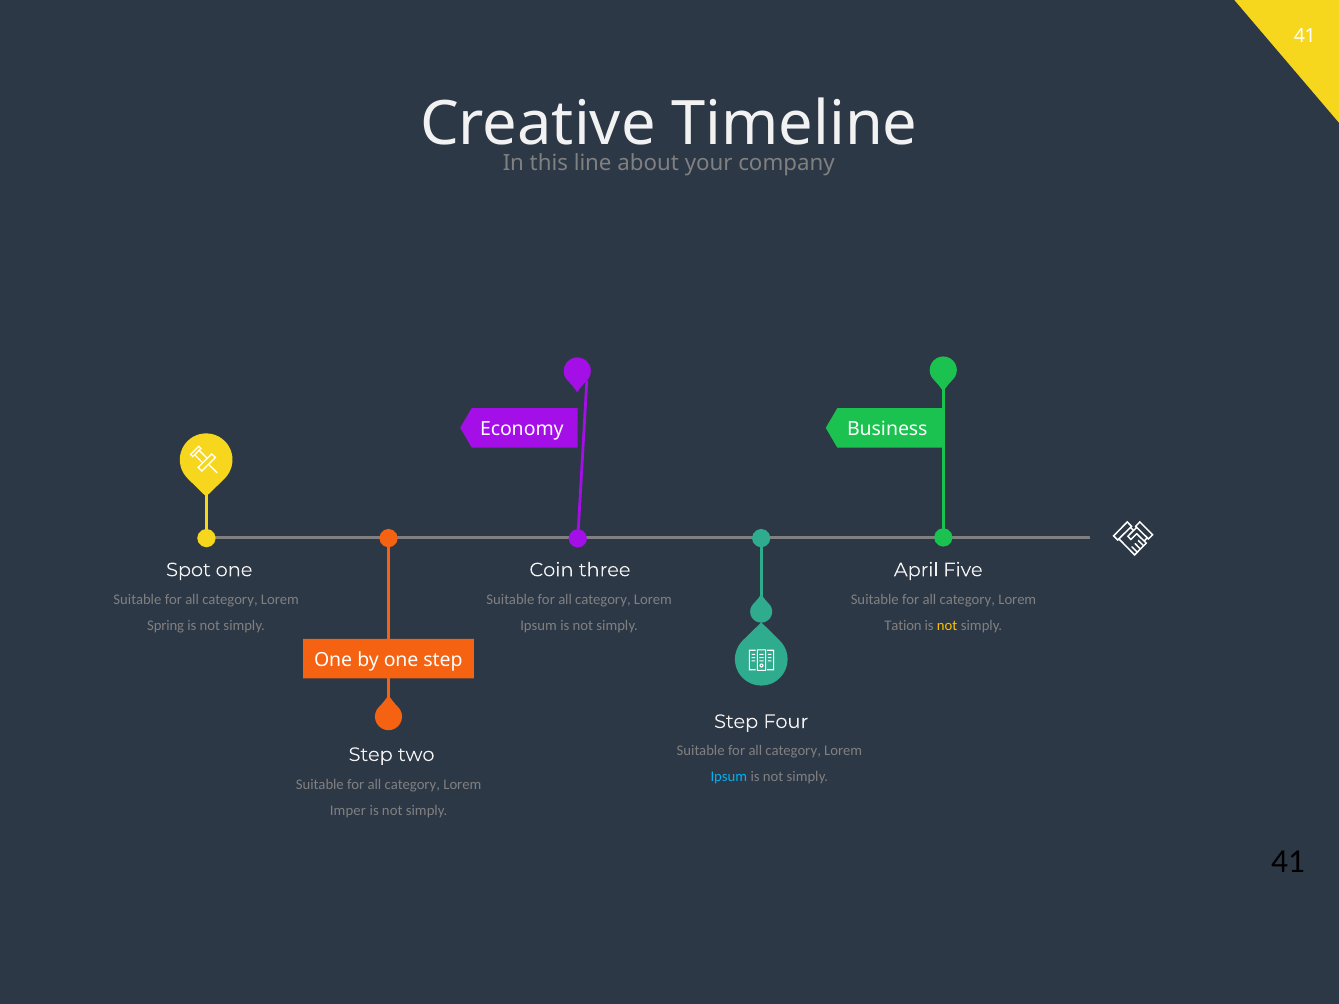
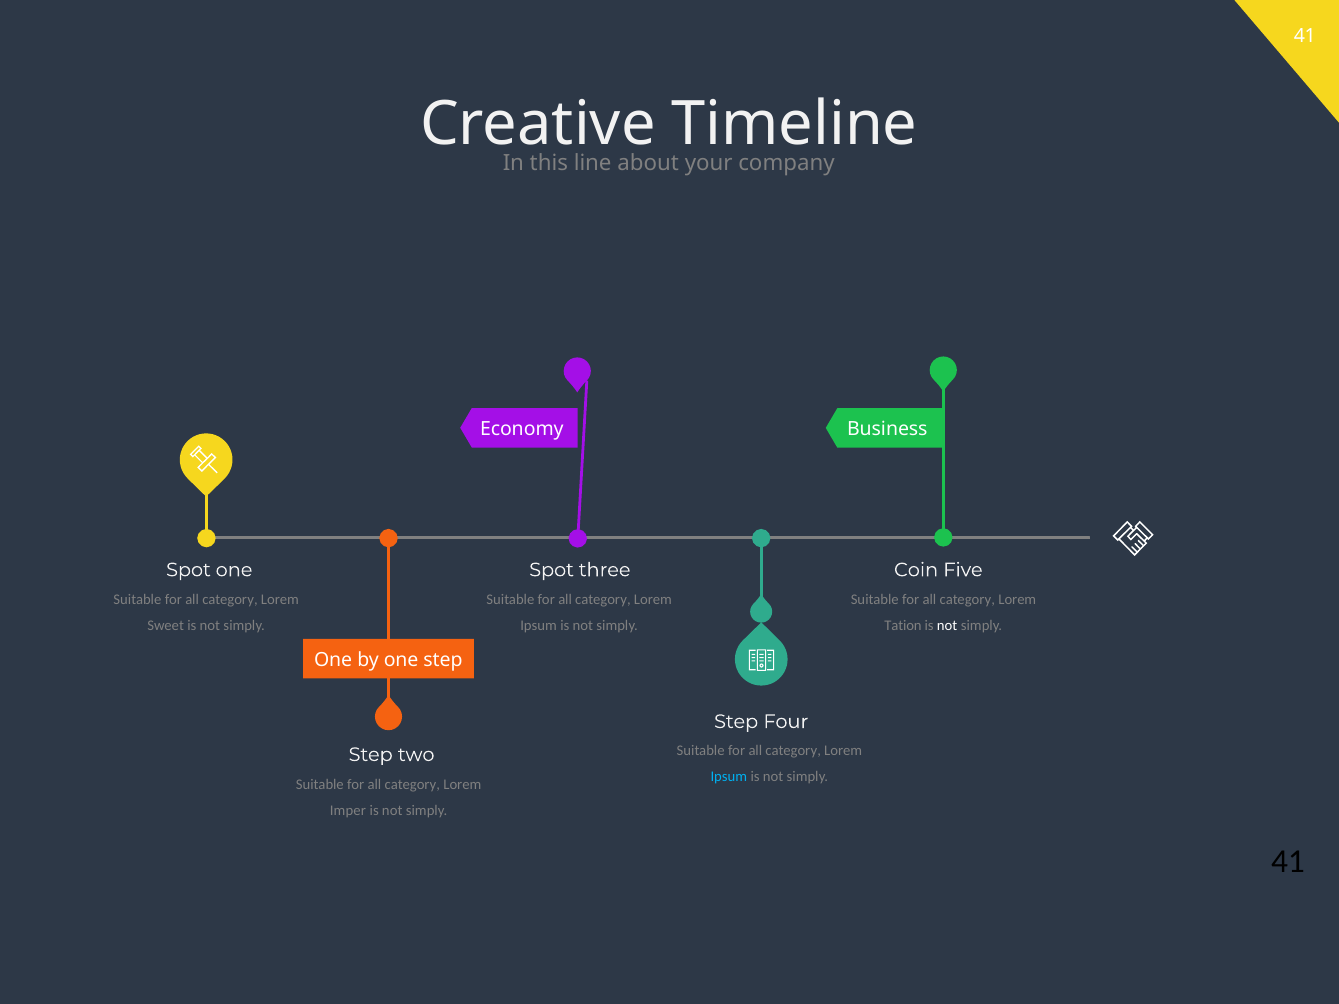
Coin: Coin -> Spot (552, 570)
April: April -> Coin (916, 570)
Spring: Spring -> Sweet (166, 626)
not colour: yellow -> white (947, 626)
